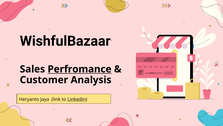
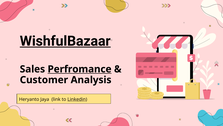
WishfulBazaar underline: none -> present (65, 41)
